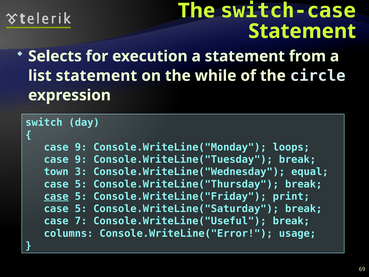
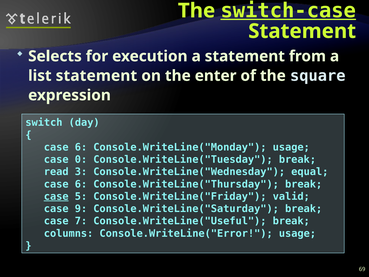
switch-case underline: none -> present (288, 11)
while: while -> enter (216, 76)
circle: circle -> square (318, 76)
9: 9 -> 6 (81, 147)
Console.WriteLine("Monday loops: loops -> usage (291, 147)
9: 9 -> 0 (81, 159)
town: town -> read (56, 172)
5: 5 -> 6 (81, 184)
print: print -> valid (291, 196)
5: 5 -> 9 (81, 209)
